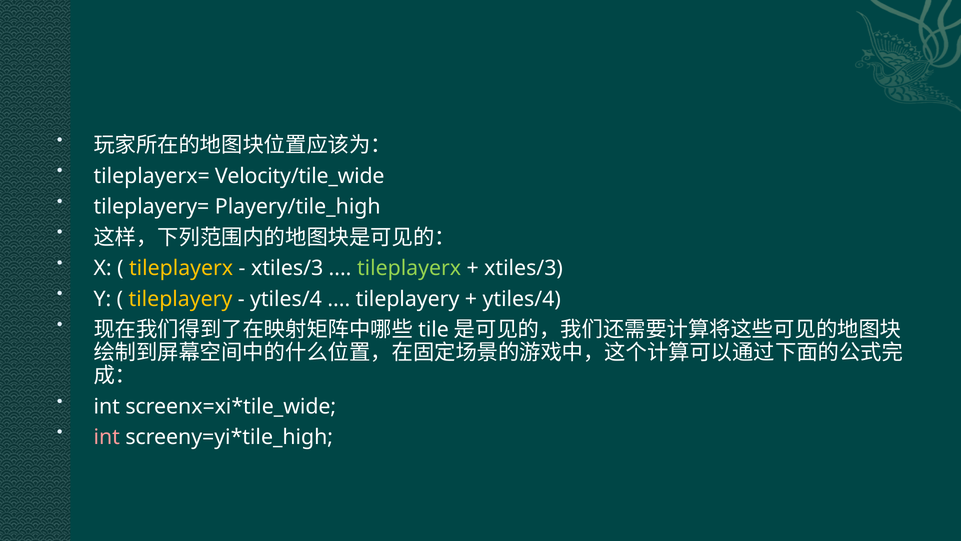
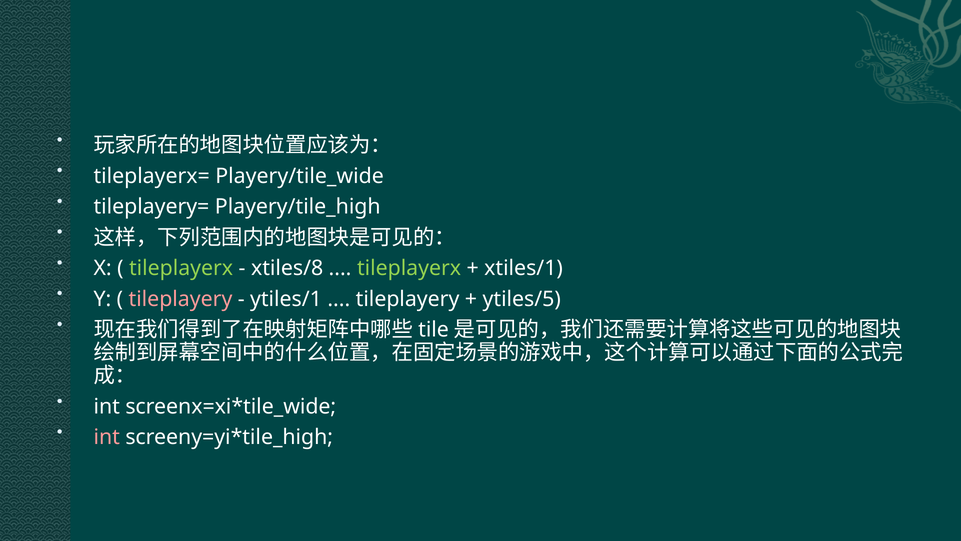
Velocity/tile_wide: Velocity/tile_wide -> Playery/tile_wide (300, 176)
tileplayerx colour: yellow -> light green (181, 268)
xtiles/3: xtiles/3 -> xtiles/8 (287, 268)
xtiles/3: xtiles/3 -> xtiles/1 (524, 268)
tileplayery colour: yellow -> pink (180, 299)
ytiles/4: ytiles/4 -> ytiles/1 (286, 299)
ytiles/4: ytiles/4 -> ytiles/5 (522, 299)
